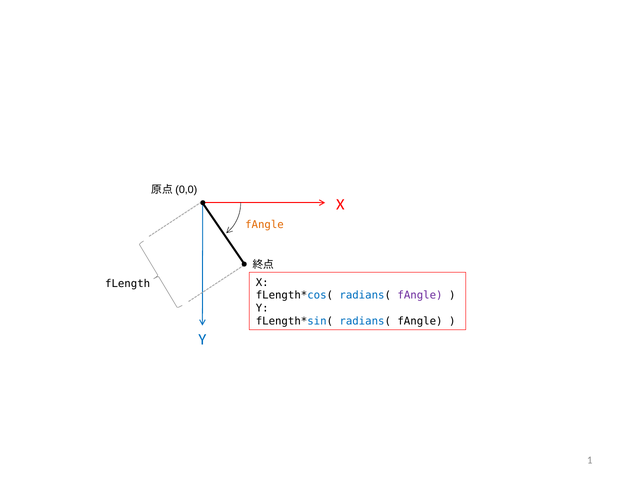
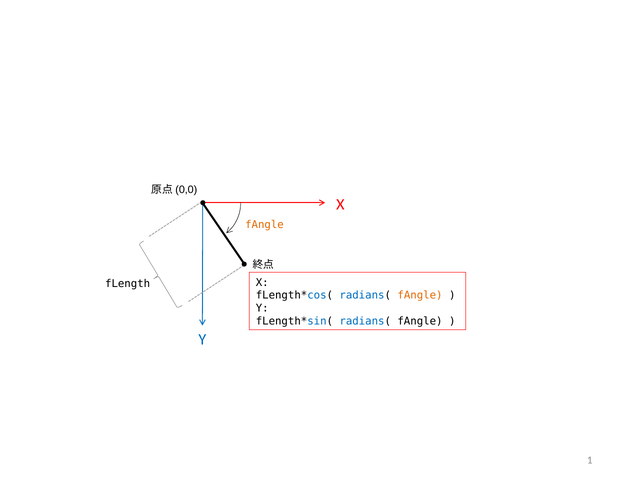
fAngle colour: purple -> orange (420, 296)
